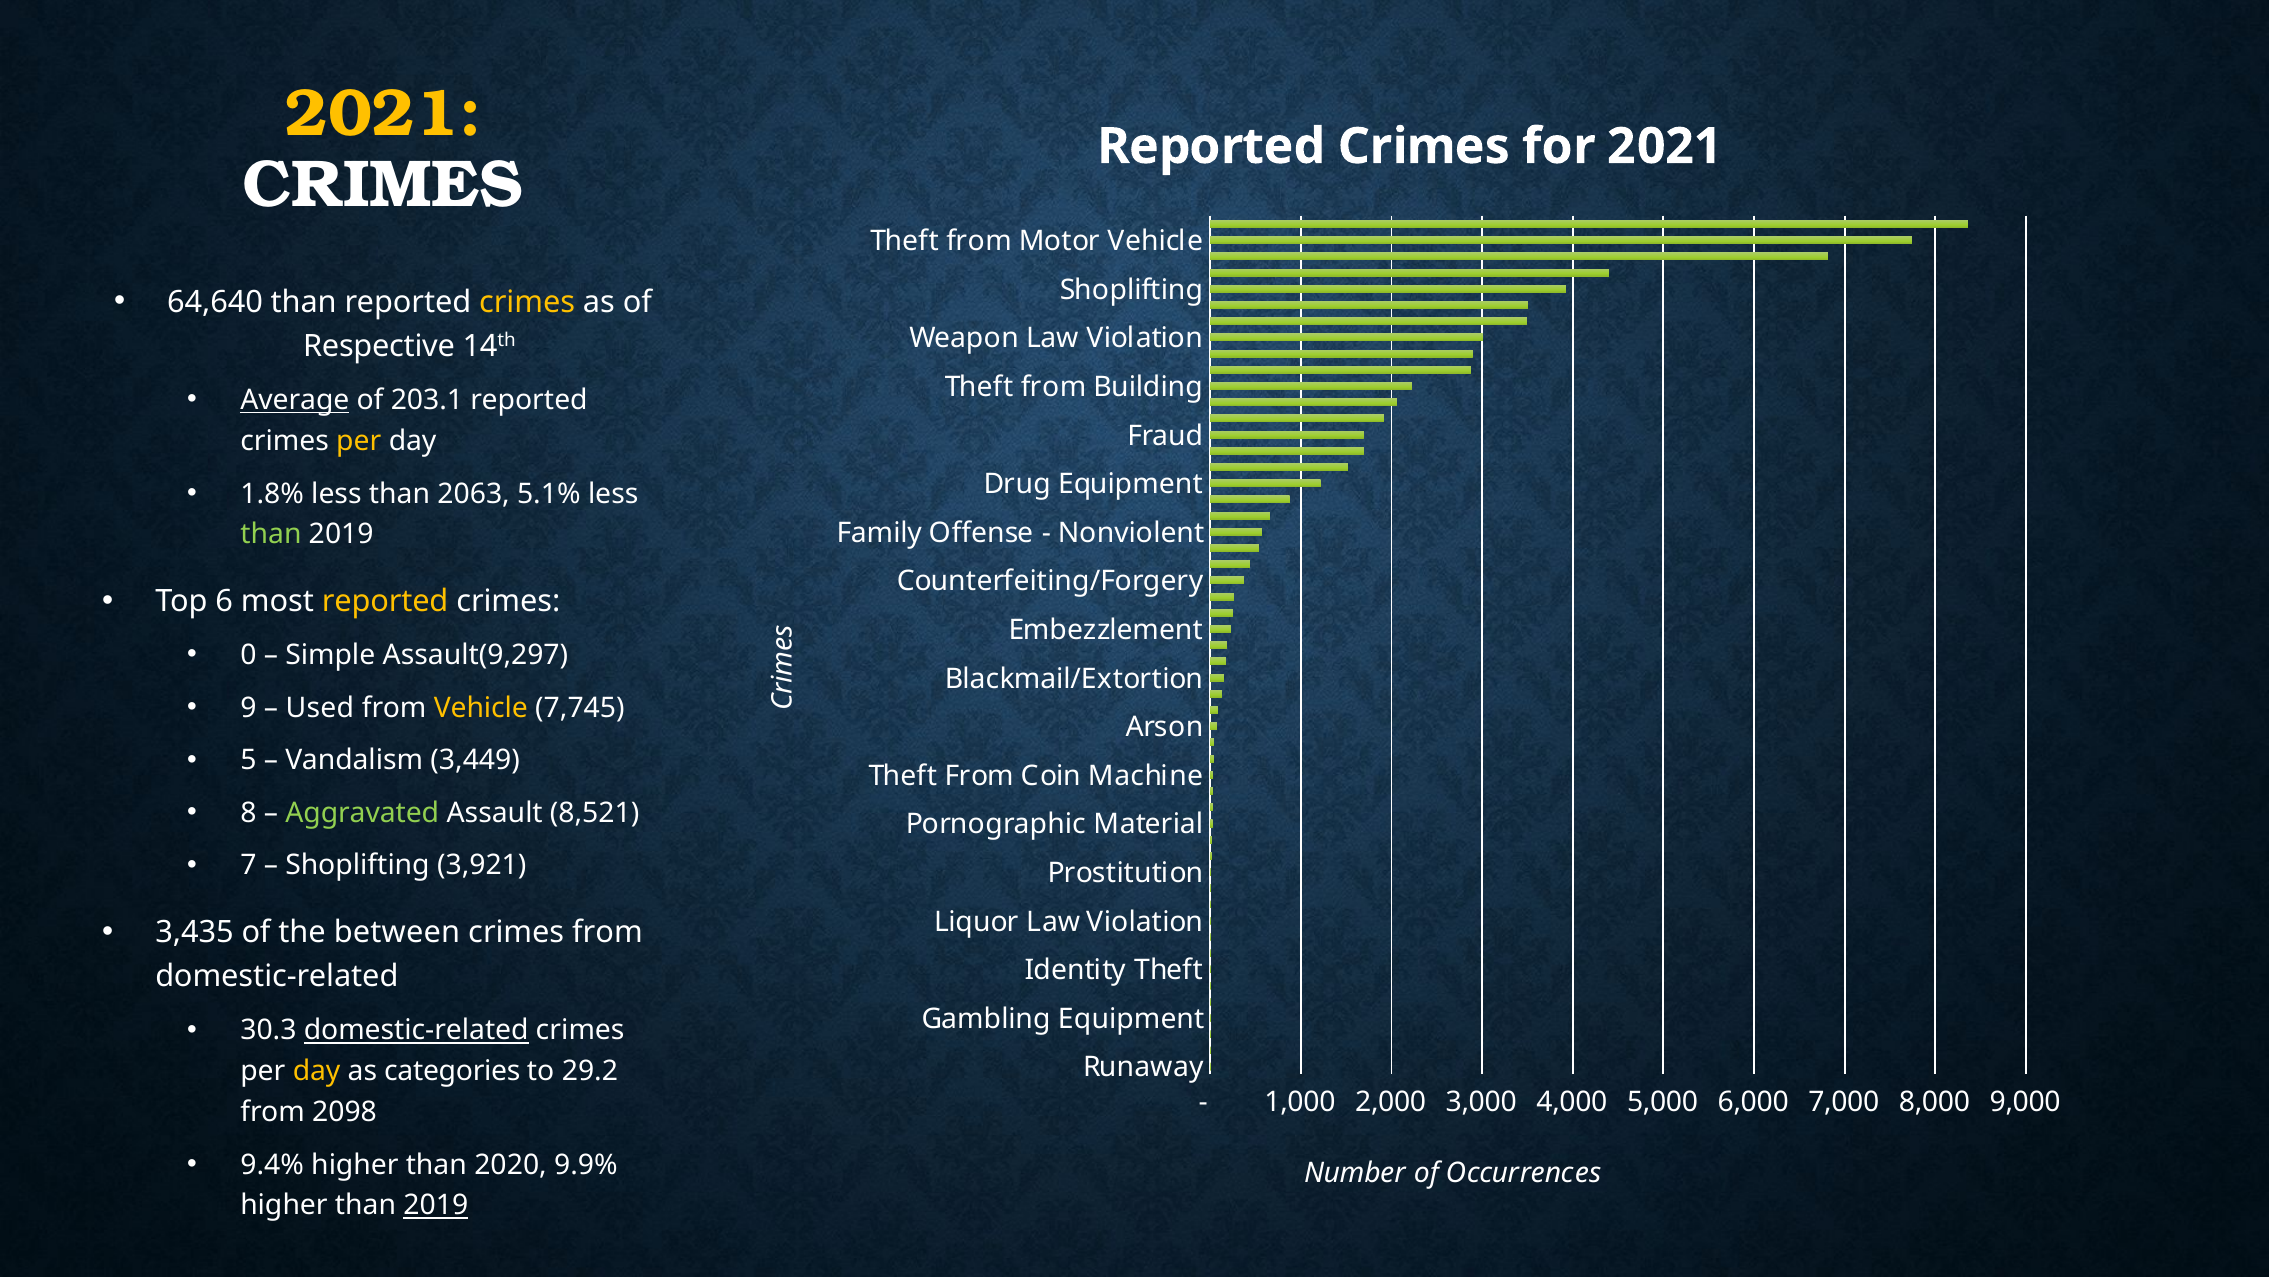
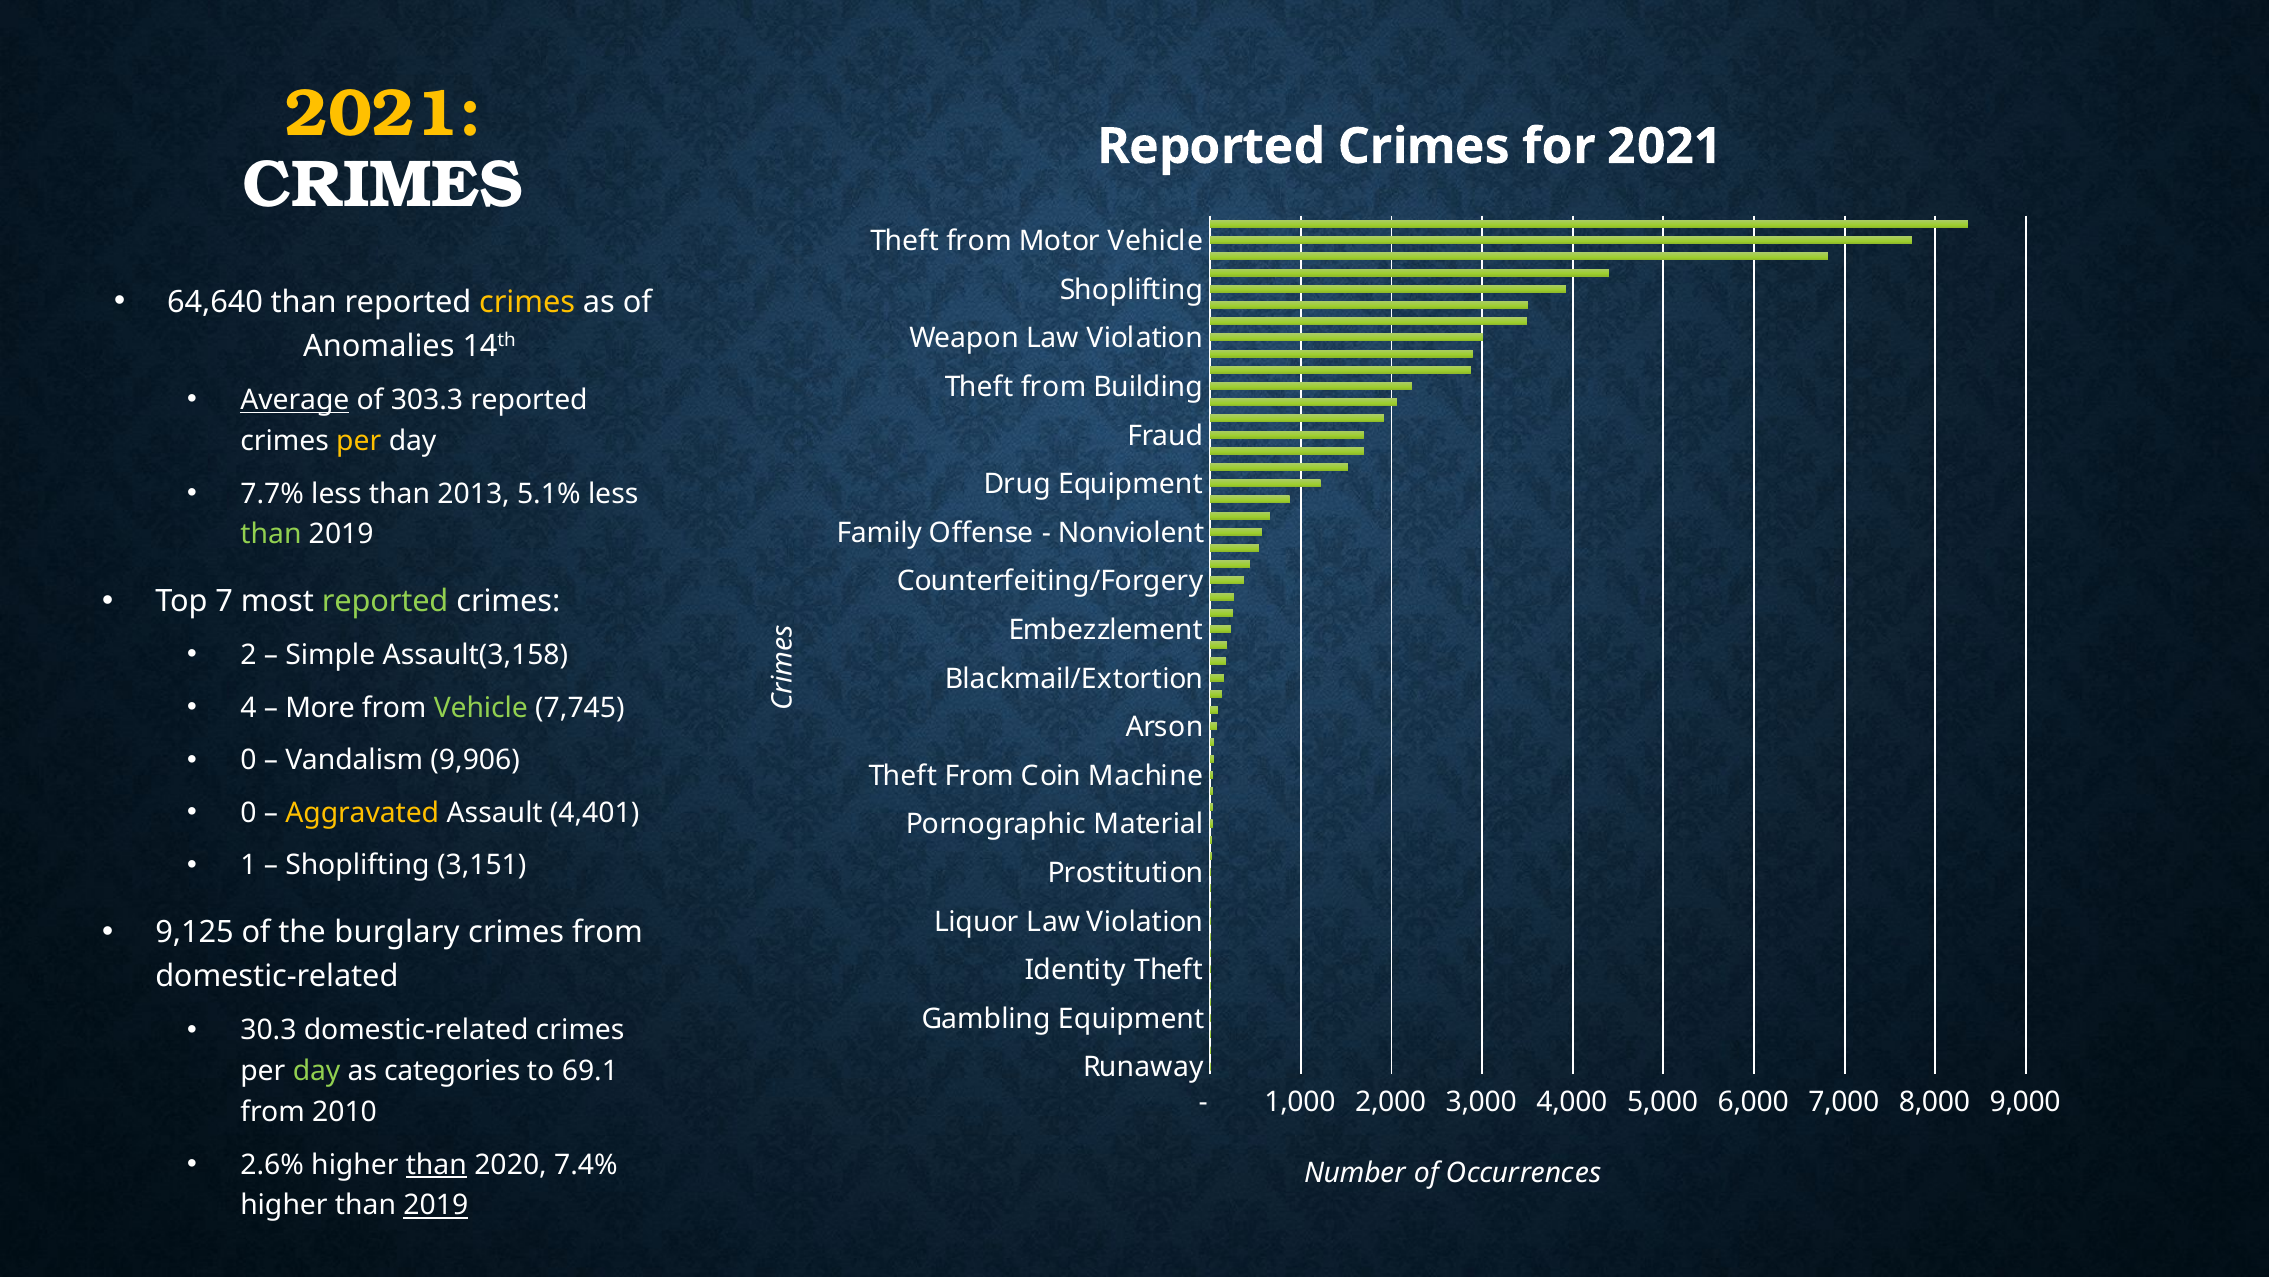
Respective: Respective -> Anomalies (379, 346)
203.1: 203.1 -> 303.3 (427, 400)
1.8%: 1.8% -> 7.7% (272, 493)
2063: 2063 -> 2013 (474, 493)
6: 6 -> 7 (224, 601)
reported colour: yellow -> light green (385, 601)
0: 0 -> 2 (248, 655)
Assault(9,297: Assault(9,297 -> Assault(3,158 (475, 655)
9: 9 -> 4 (248, 707)
Used: Used -> More (320, 707)
Vehicle colour: yellow -> light green (481, 707)
5: 5 -> 0 (248, 760)
3,449: 3,449 -> 9,906 (475, 760)
8: 8 -> 0 (248, 813)
Aggravated colour: light green -> yellow (362, 813)
8,521: 8,521 -> 4,401 (595, 813)
7: 7 -> 1 (248, 865)
3,921: 3,921 -> 3,151 (482, 865)
3,435: 3,435 -> 9,125 (194, 932)
between: between -> burglary (397, 932)
domestic-related underline: present -> none (416, 1030)
day colour: yellow -> light green (317, 1071)
29.2: 29.2 -> 69.1 (590, 1071)
2098: 2098 -> 2010 (345, 1112)
9.4%: 9.4% -> 2.6% (272, 1164)
than underline: none -> present (436, 1164)
9.9%: 9.9% -> 7.4% (586, 1164)
